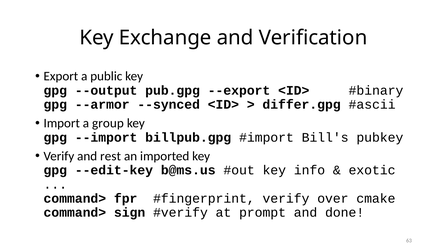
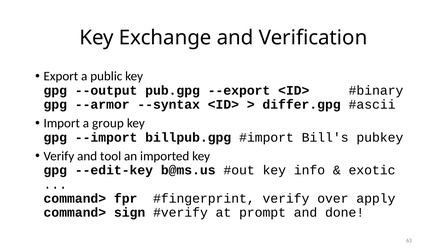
--synced: --synced -> --syntax (169, 104)
rest: rest -> tool (111, 156)
cmake: cmake -> apply (376, 198)
